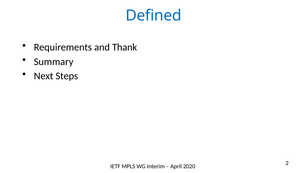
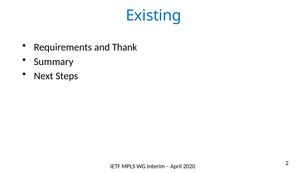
Defined: Defined -> Existing (154, 15)
